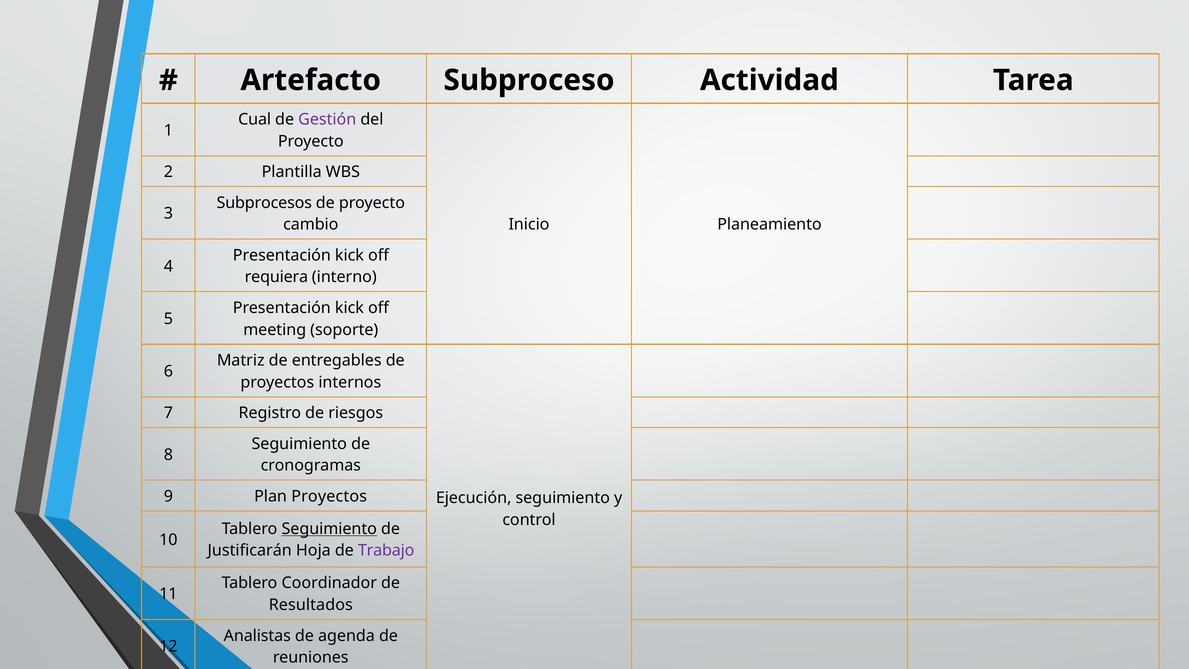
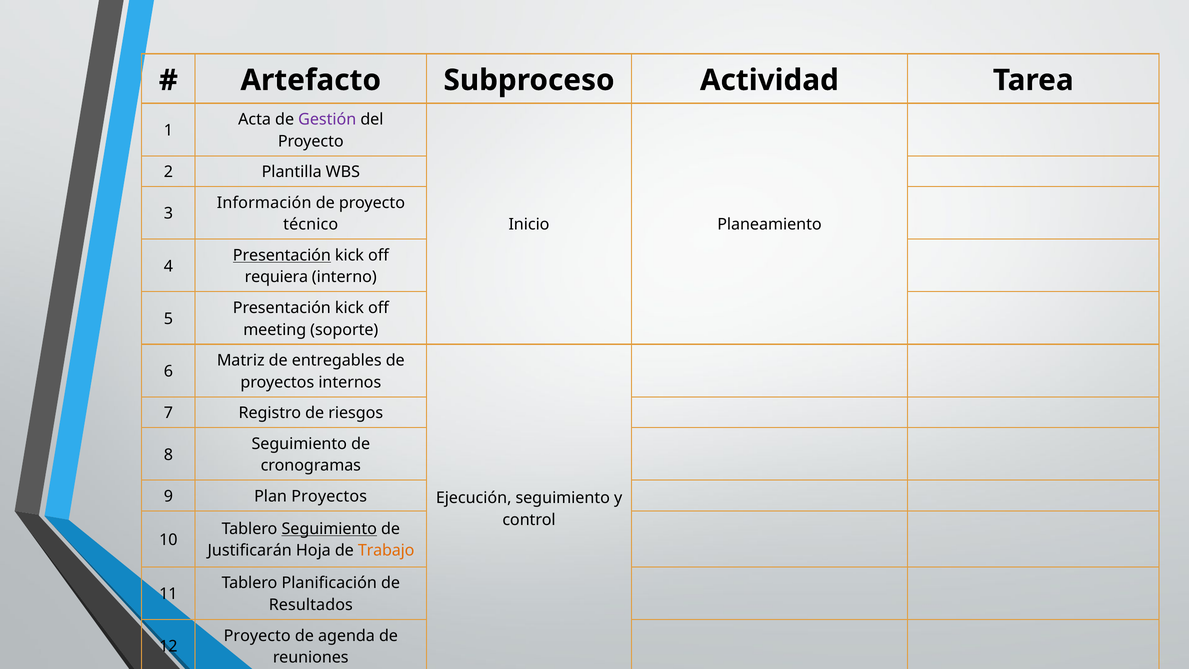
Cual: Cual -> Acta (255, 119)
Subprocesos: Subprocesos -> Información (264, 203)
cambio: cambio -> técnico (311, 225)
Presentación underline: none -> present (282, 255)
Trabajo colour: purple -> orange (386, 551)
Coordinador: Coordinador -> Planificación (329, 583)
Analistas: Analistas -> Proyecto (257, 636)
